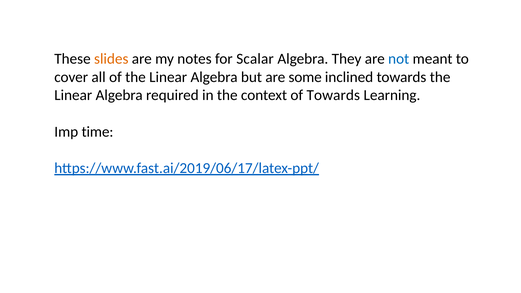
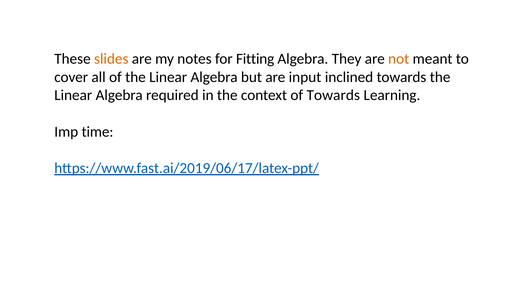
Scalar: Scalar -> Fitting (255, 59)
not colour: blue -> orange (399, 59)
some: some -> input (305, 77)
